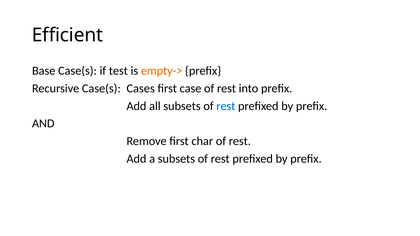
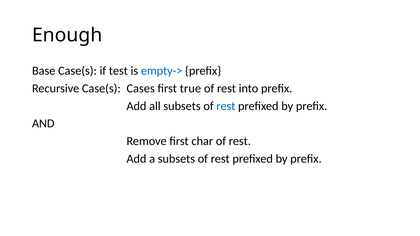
Efficient: Efficient -> Enough (67, 35)
empty-> colour: orange -> blue (162, 71)
case: case -> true (190, 89)
